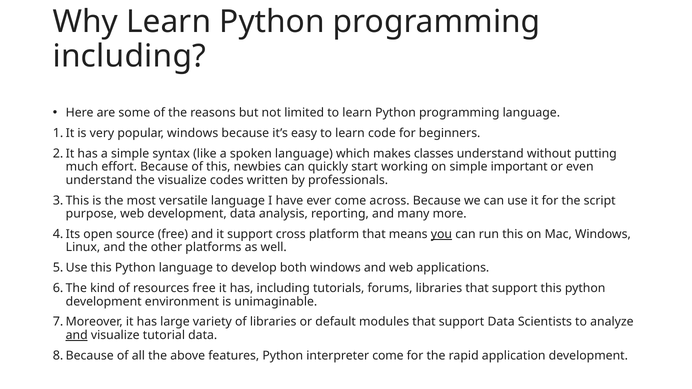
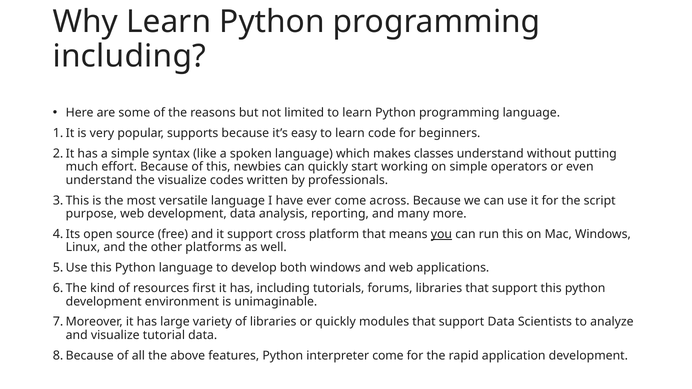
popular windows: windows -> supports (193, 133)
important: important -> operators (519, 167)
resources free: free -> first (204, 288)
or default: default -> quickly (336, 322)
and underline: present -> none (77, 335)
